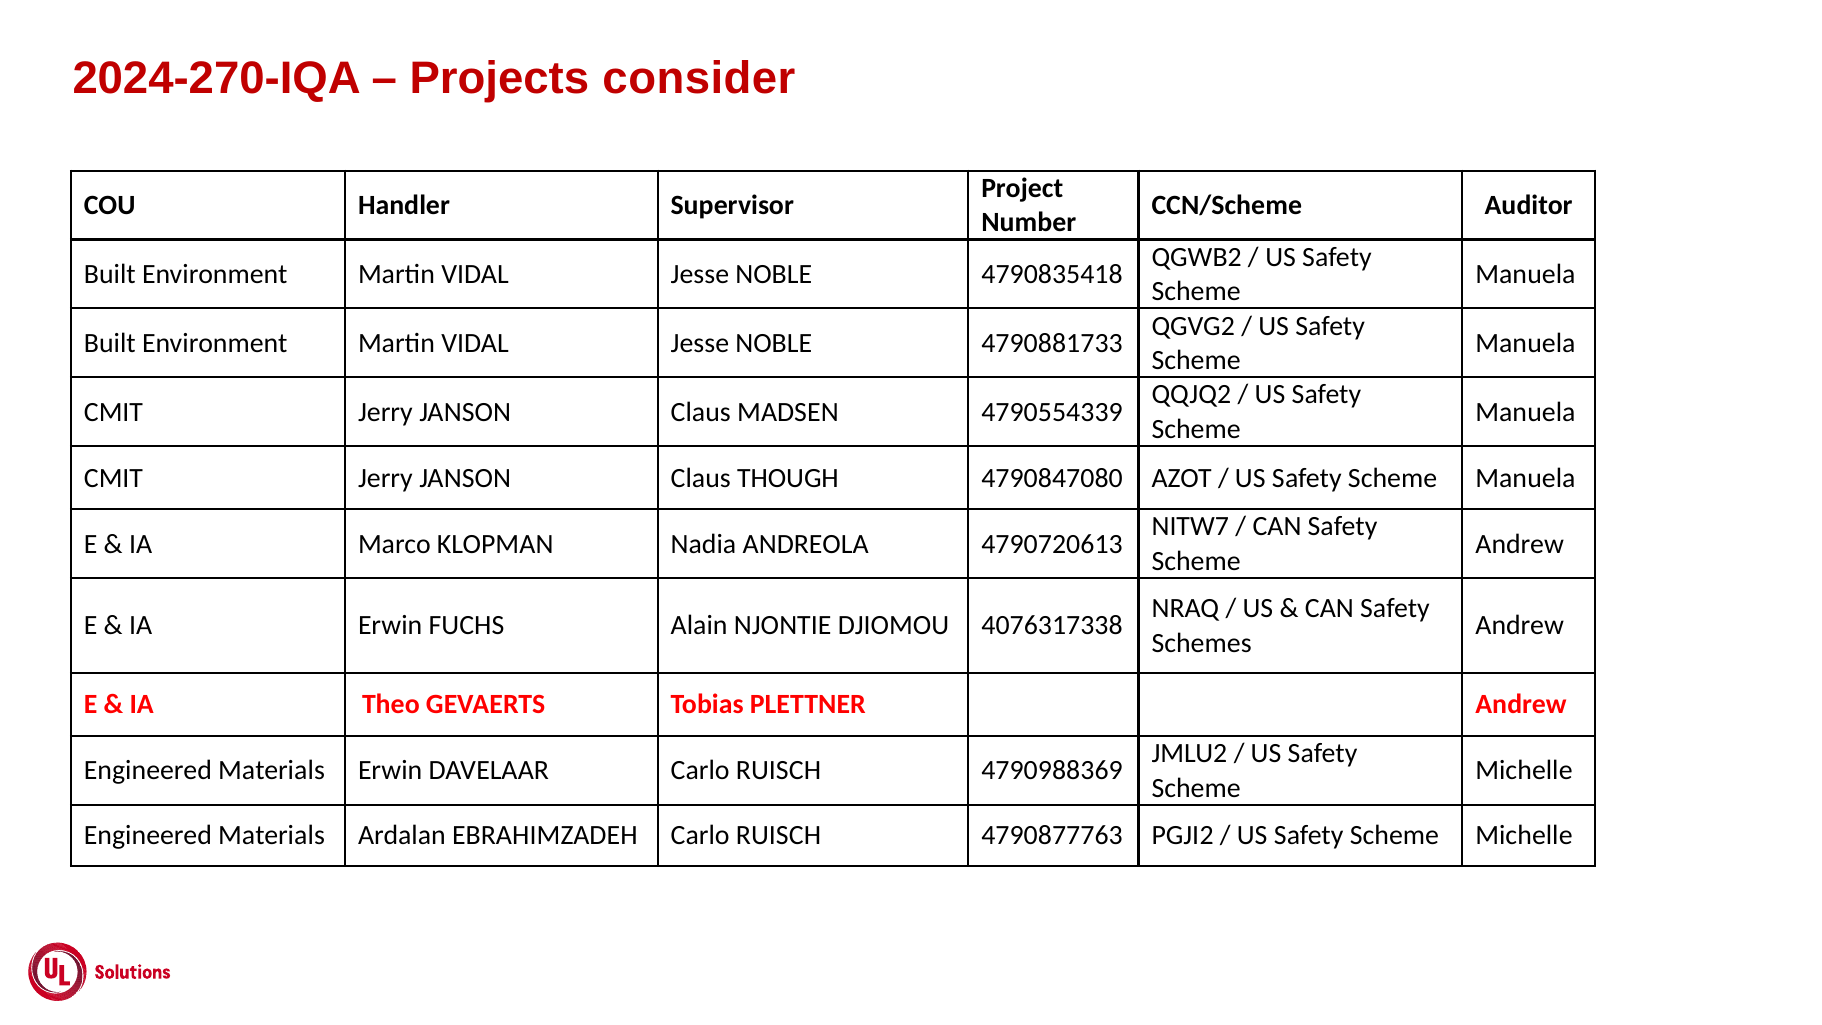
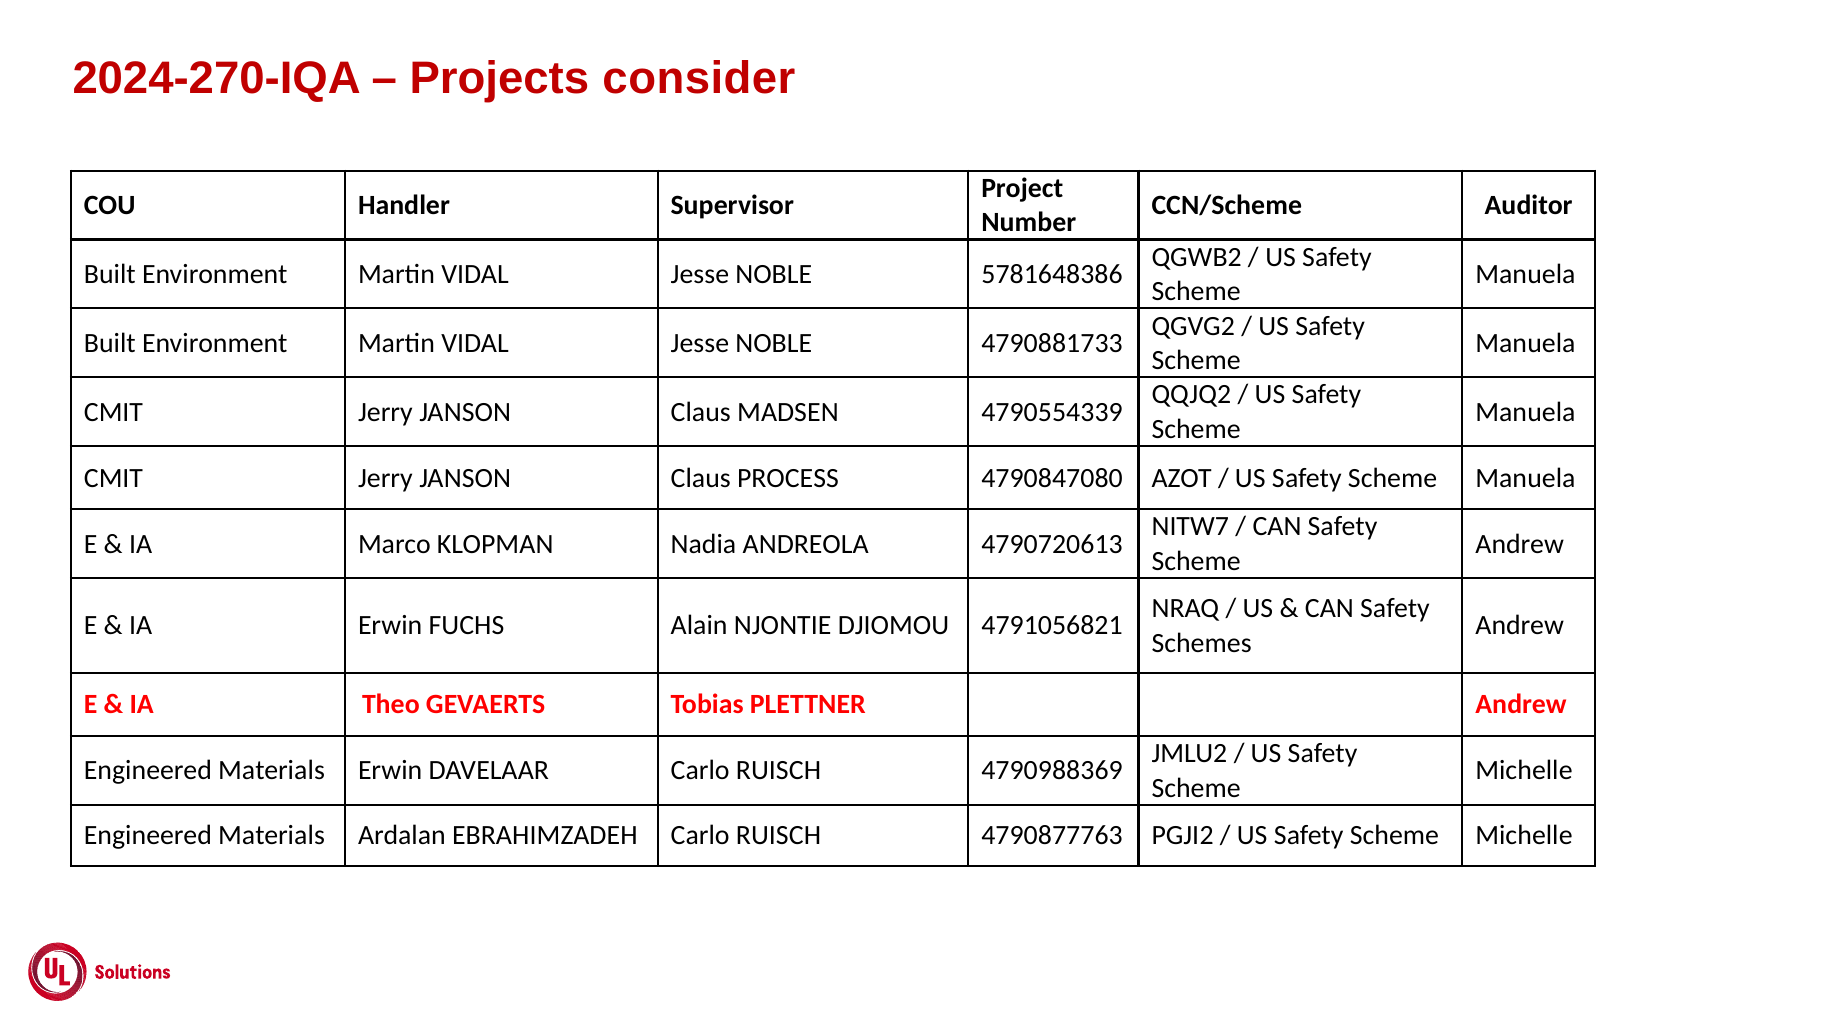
4790835418: 4790835418 -> 5781648386 (1052, 274)
THOUGH: THOUGH -> PROCESS (788, 478)
4076317338: 4076317338 -> 4791056821 (1052, 626)
